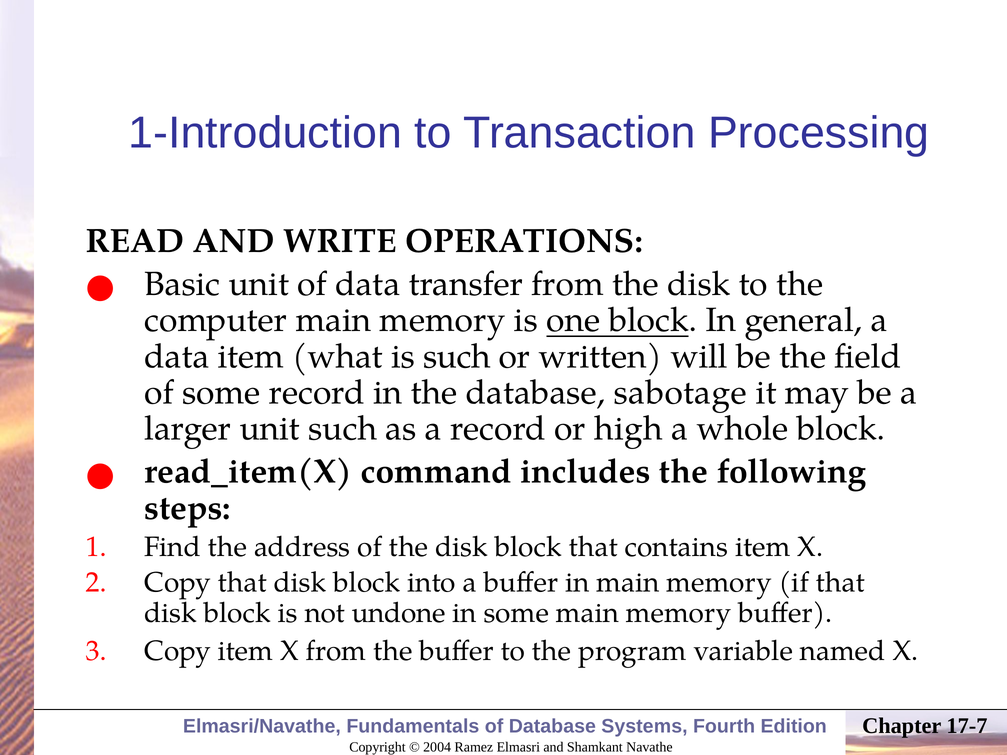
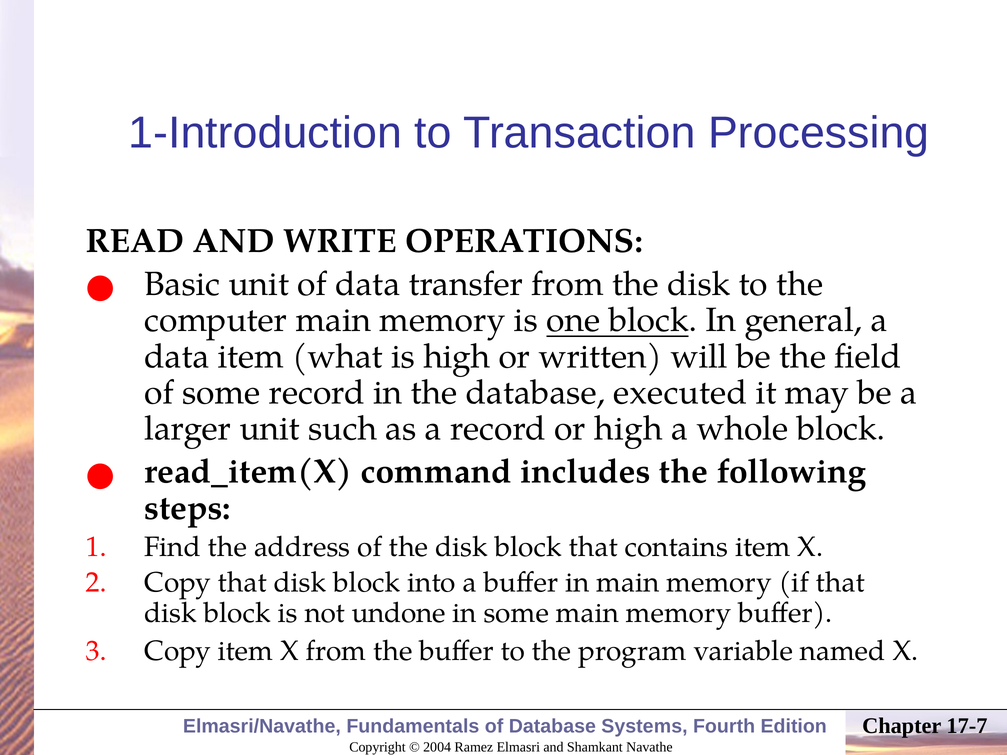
is such: such -> high (457, 357)
sabotage: sabotage -> executed (680, 393)
